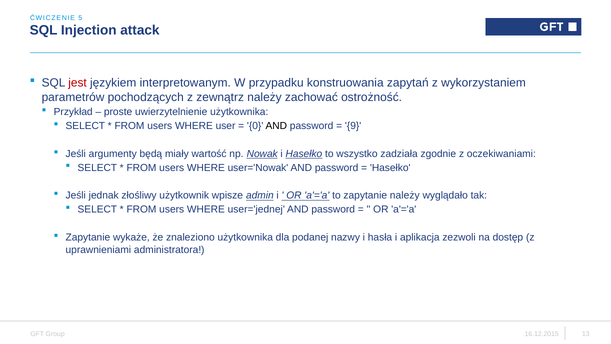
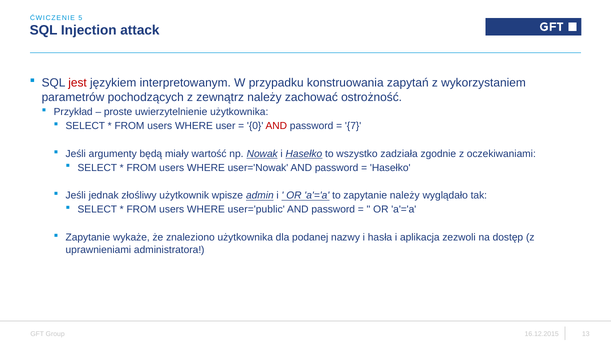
AND colour: black -> red (276, 126)
9: 9 -> 7 (353, 126)
user='jednej: user='jednej -> user='public (256, 209)
